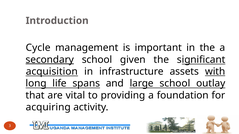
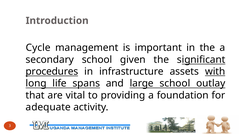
secondary underline: present -> none (50, 60)
acquisition: acquisition -> procedures (52, 72)
acquiring: acquiring -> adequate (48, 108)
